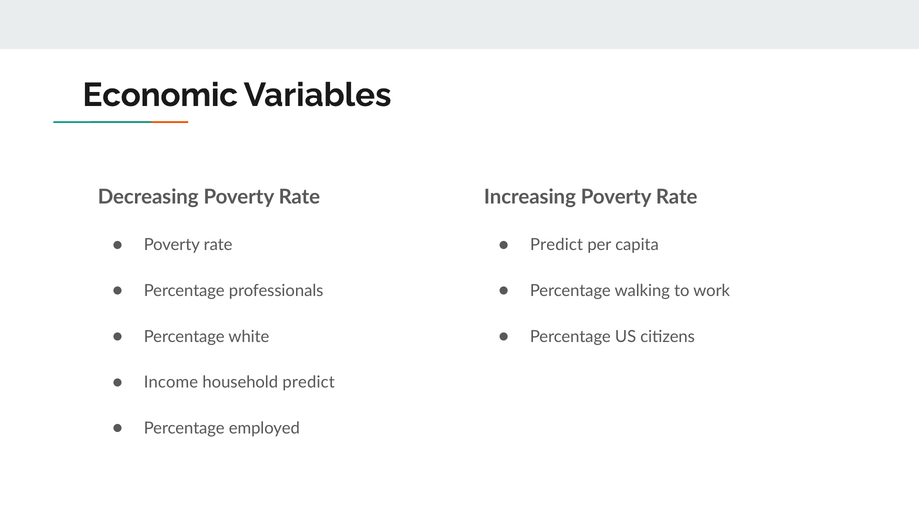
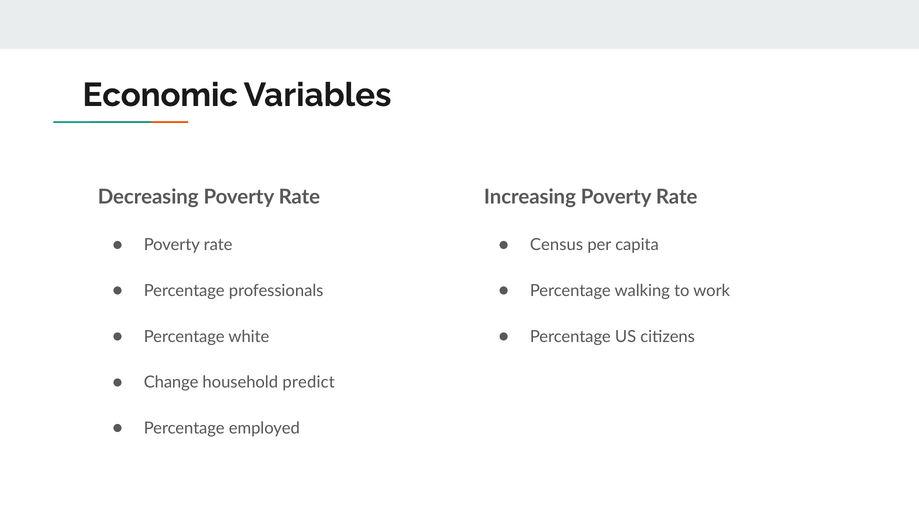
Predict: Predict -> Census (557, 245)
Income: Income -> Change (171, 382)
